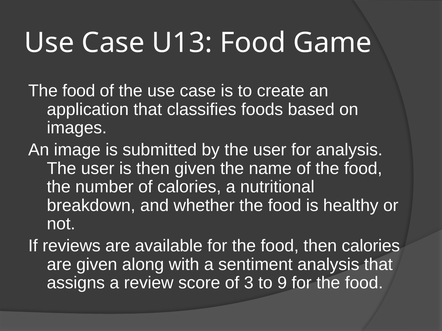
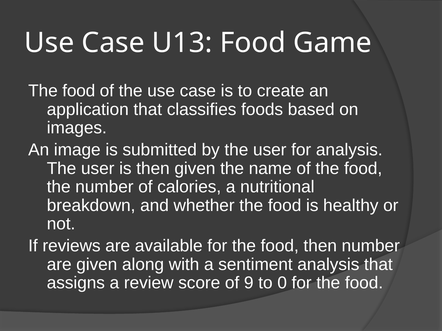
then calories: calories -> number (371, 246)
3: 3 -> 9 (249, 283)
9: 9 -> 0 (282, 283)
